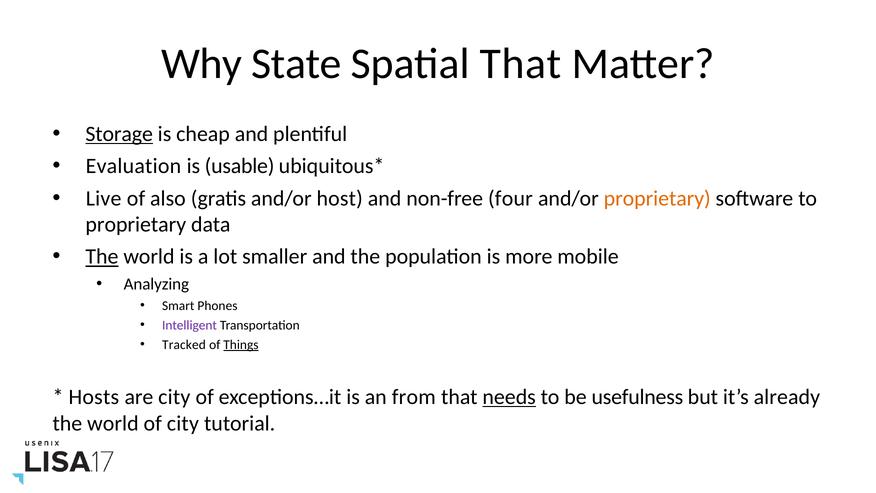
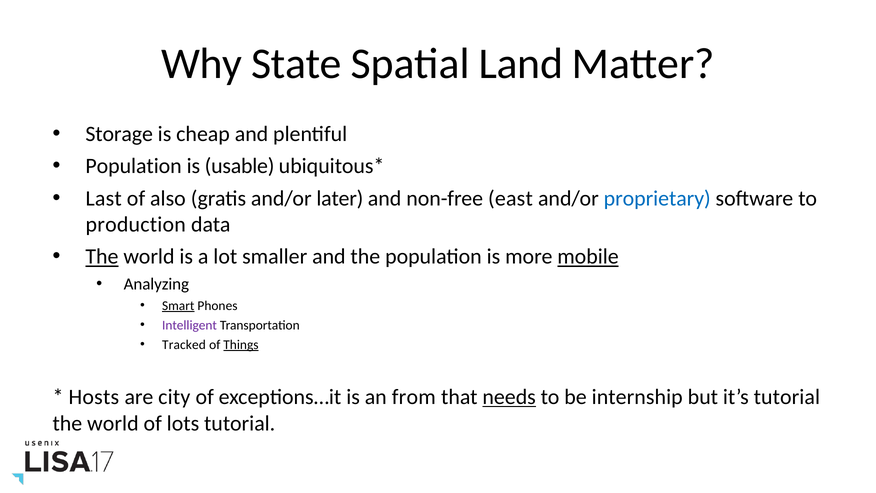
Spatial That: That -> Land (521, 64)
Storage underline: present -> none (119, 134)
Evaluation: Evaluation -> Population (134, 166)
Live: Live -> Last (104, 198)
host: host -> later (340, 198)
four: four -> east (510, 198)
proprietary colour: orange -> blue (657, 198)
proprietary: proprietary -> production (136, 225)
mobile underline: none -> present (588, 257)
Smart underline: none -> present (178, 305)
usefulness: usefulness -> internship (637, 397)
it’s already: already -> tutorial (787, 397)
of city: city -> lots (183, 423)
